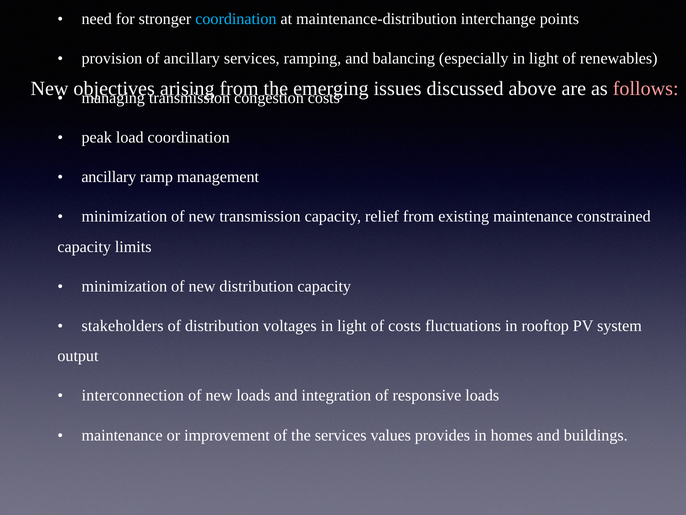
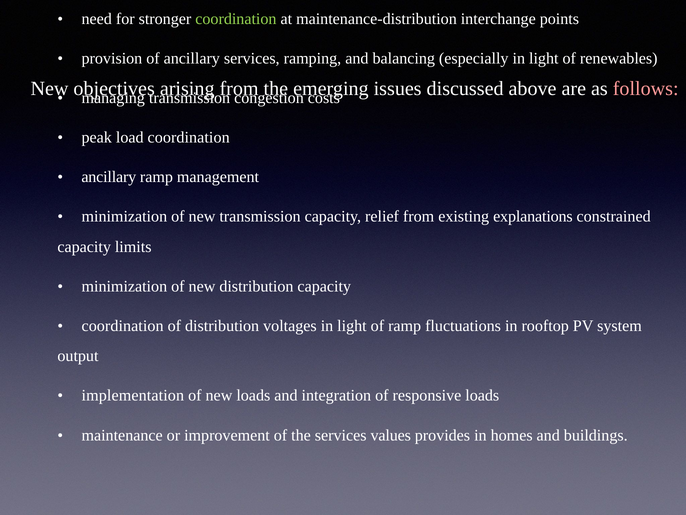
coordination colour: light blue -> light green (236, 19)
existing maintenance: maintenance -> explanations (533, 216)
stakeholders: stakeholders -> coordination (123, 326)
of costs: costs -> ramp (405, 326)
interconnection: interconnection -> implementation (133, 395)
